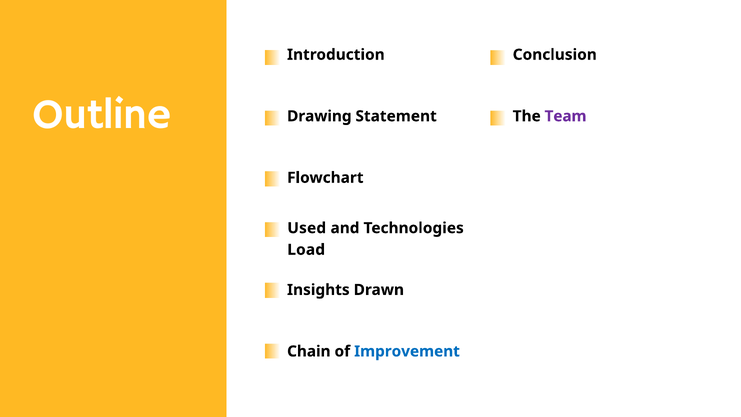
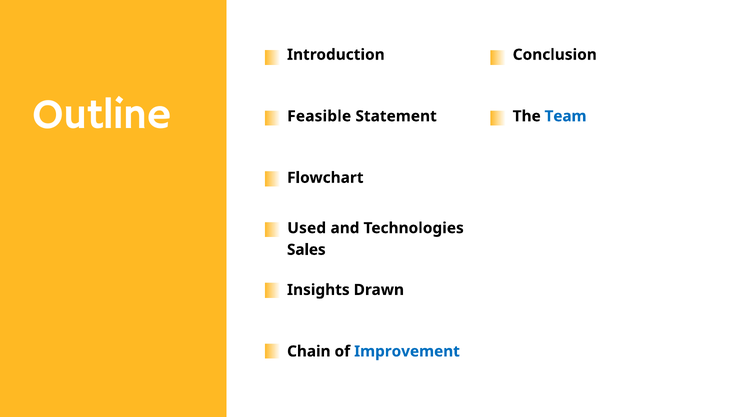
Drawing: Drawing -> Feasible (319, 116)
Team colour: purple -> blue (566, 116)
Load: Load -> Sales (306, 250)
